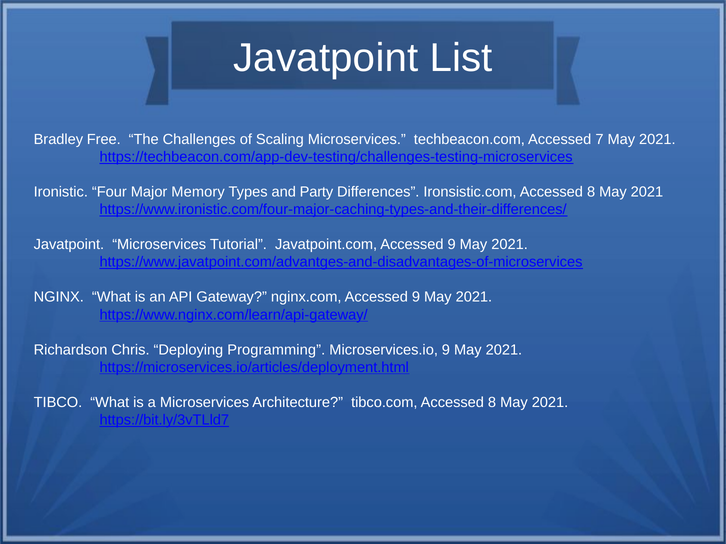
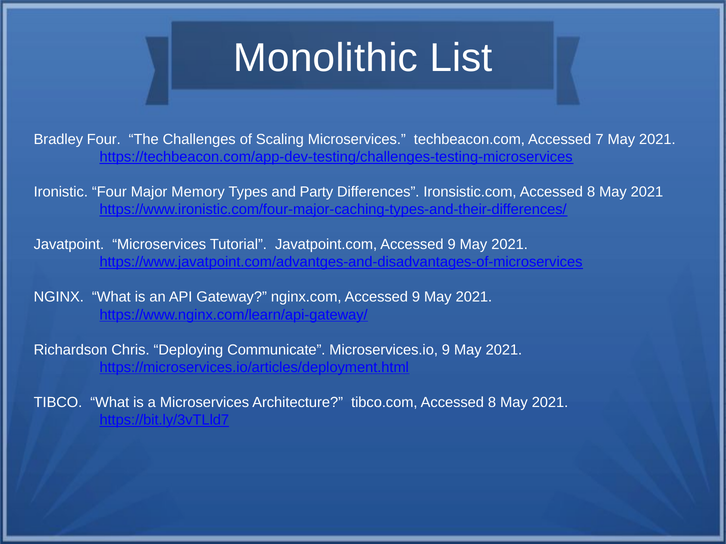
Javatpoint: Javatpoint -> Monolithic (326, 58)
Bradley Free: Free -> Four (104, 139)
Programming: Programming -> Communicate (276, 350)
